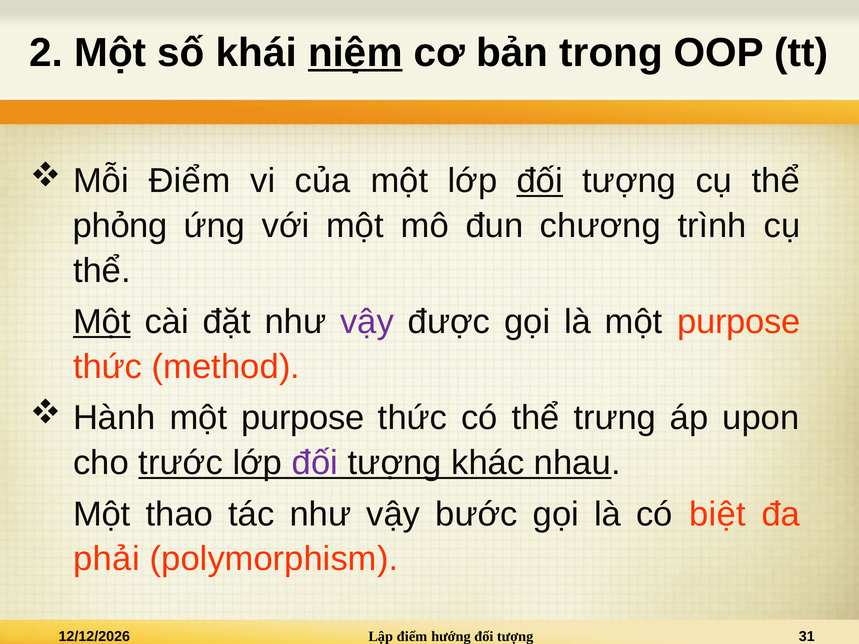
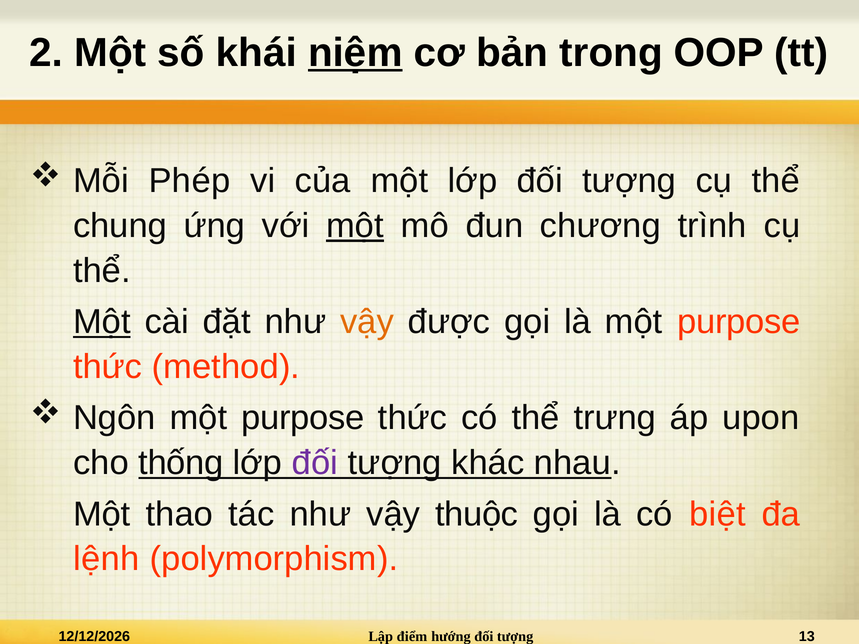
Mỗi Điểm: Điểm -> Phép (189, 181)
đối underline: present -> none (540, 181)
phỏng: phỏng -> chung (120, 226)
một underline: none -> present (355, 226)
vậy colour: purple -> orange (367, 322)
Hành: Hành -> Ngôn (114, 418)
trước: trước -> thống (181, 463)
bước: bước -> thuộc (477, 514)
phải: phải -> lệnh (106, 559)
31: 31 -> 13 (807, 637)
